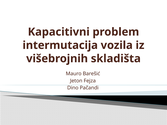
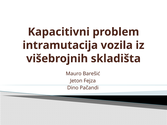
intermutacija: intermutacija -> intramutacija (60, 45)
